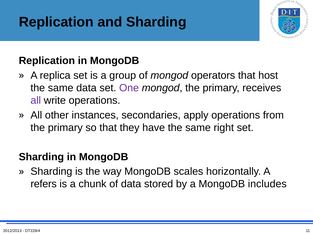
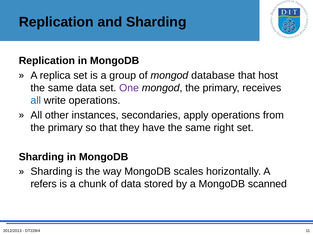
operators: operators -> database (213, 75)
all colour: purple -> blue (36, 100)
includes: includes -> scanned (267, 184)
